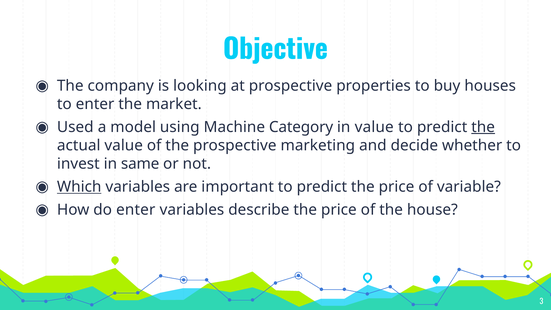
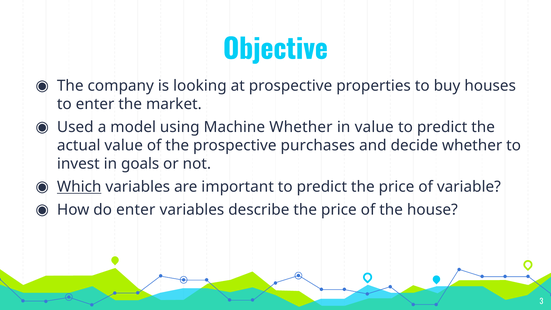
Machine Category: Category -> Whether (301, 127)
the underline: present -> none (483, 127)
marketing: marketing -> purchases (318, 145)
same: same -> goals (140, 164)
